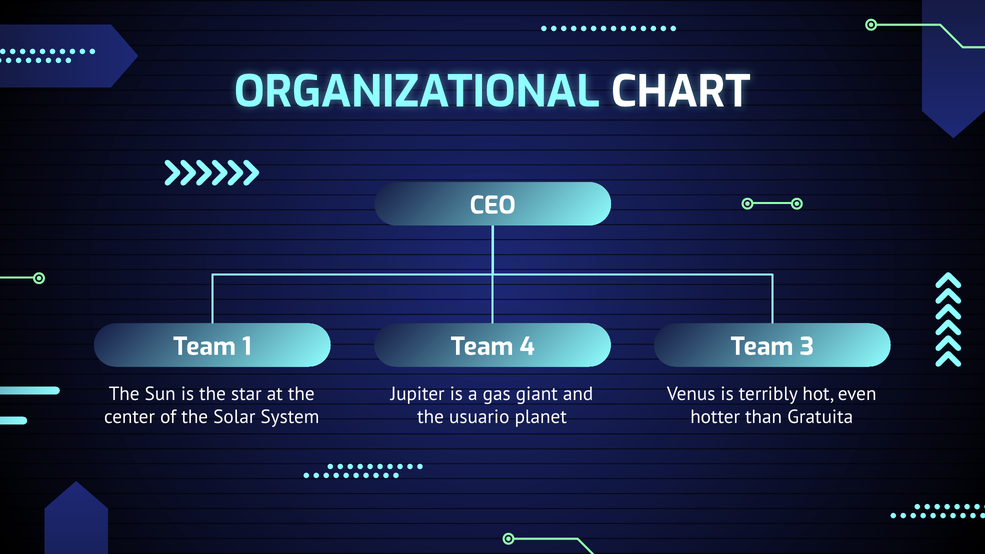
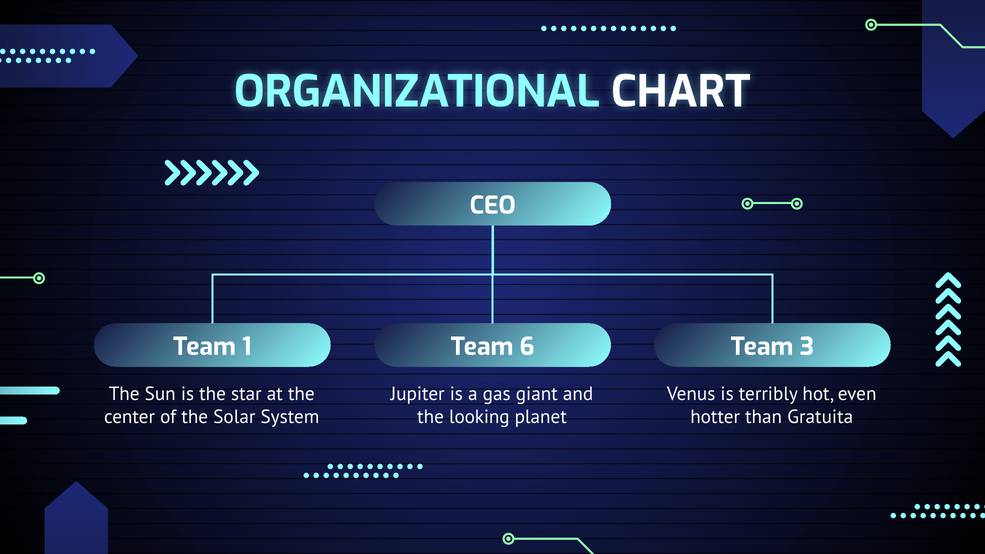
4: 4 -> 6 (527, 347)
usuario: usuario -> looking (479, 417)
